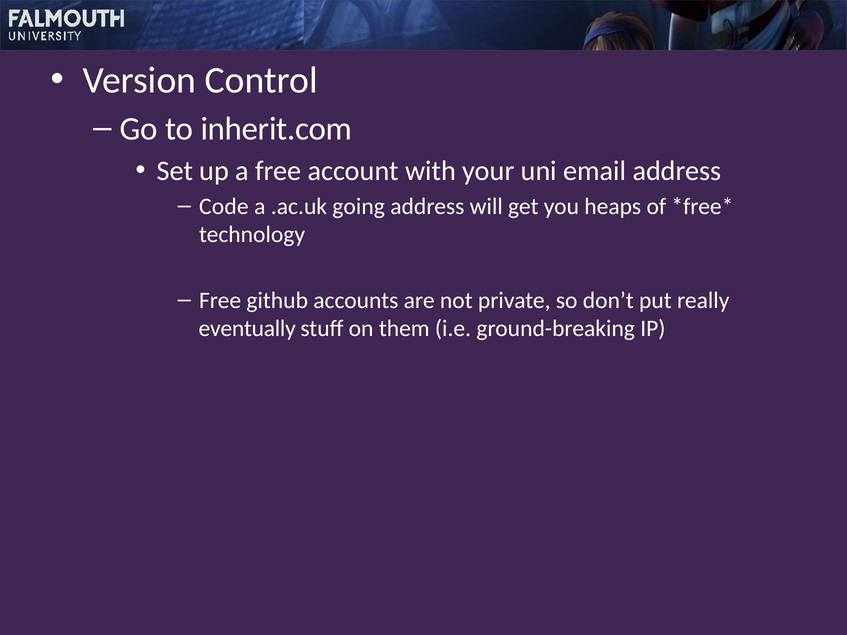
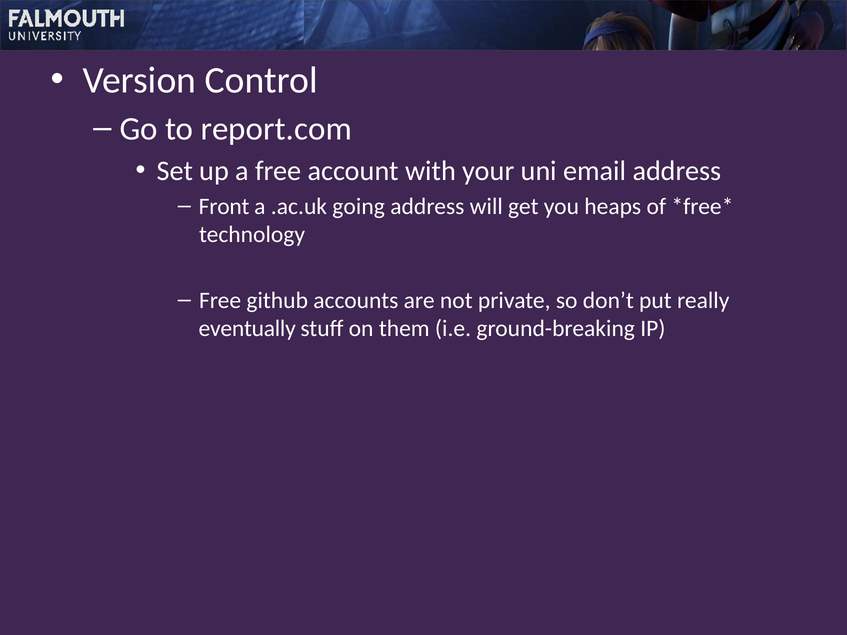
inherit.com: inherit.com -> report.com (276, 129)
Code: Code -> Front (224, 206)
